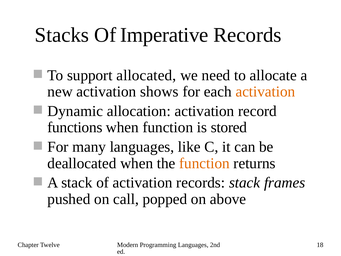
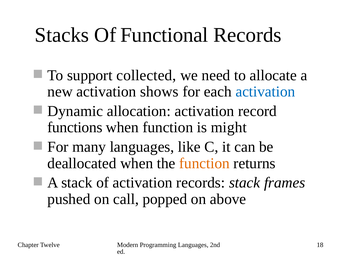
Imperative: Imperative -> Functional (164, 35)
allocated: allocated -> collected (146, 75)
activation colour: orange -> blue (265, 92)
stored: stored -> might (229, 127)
